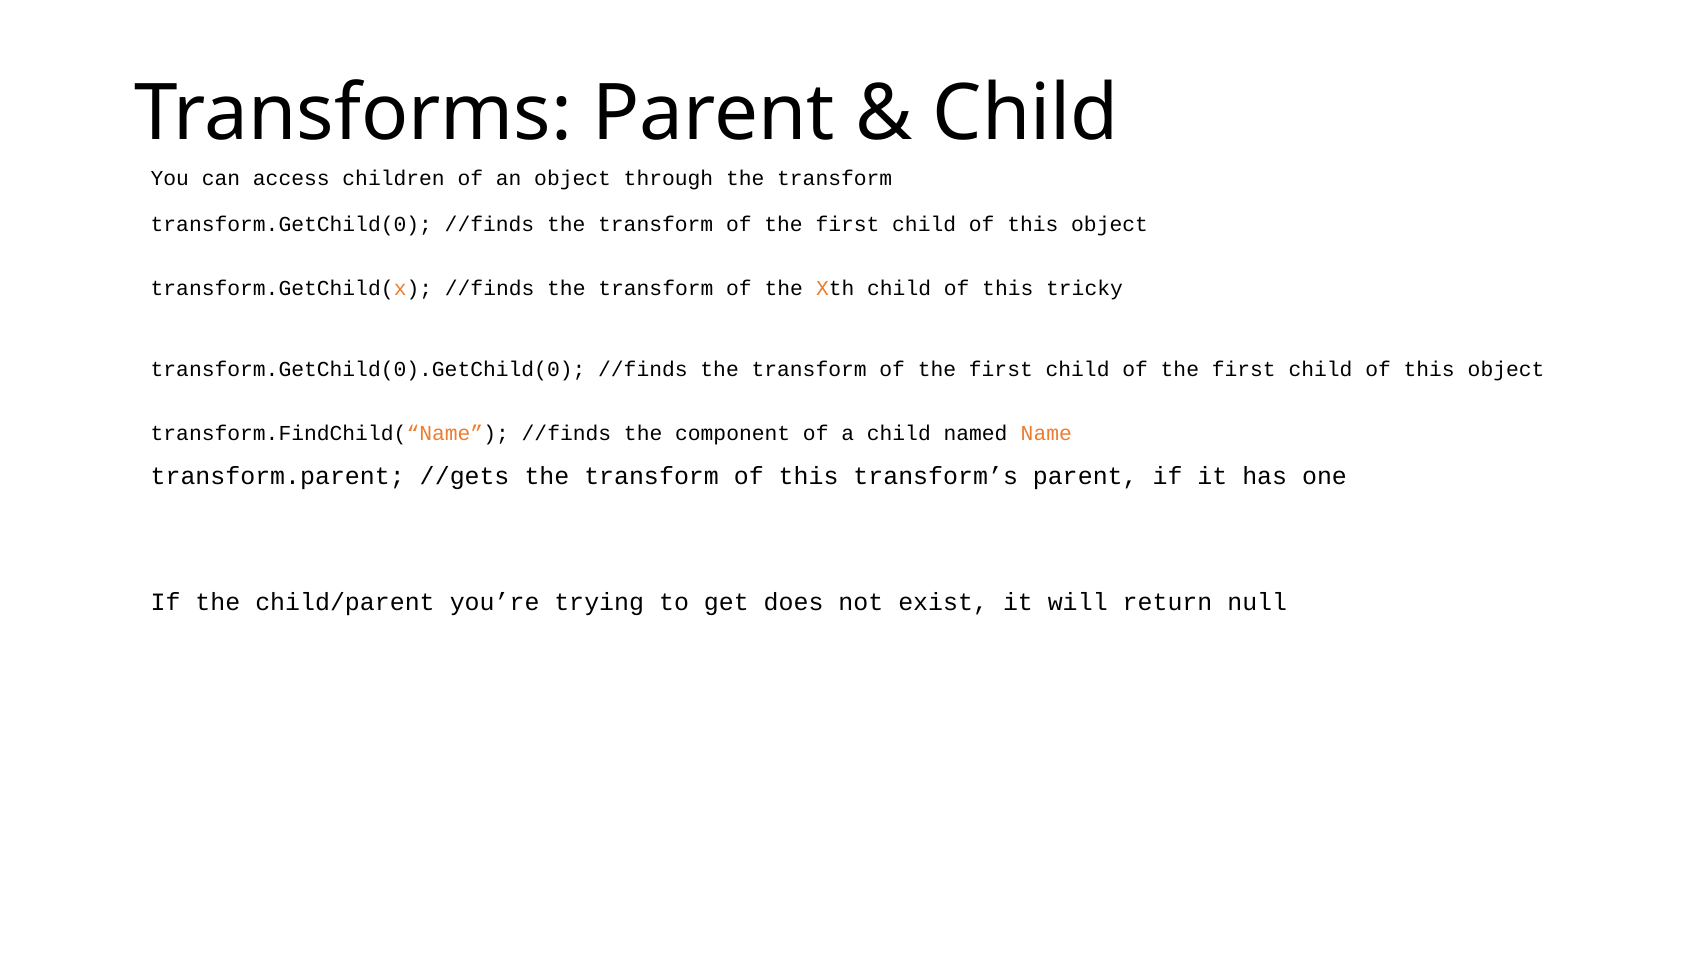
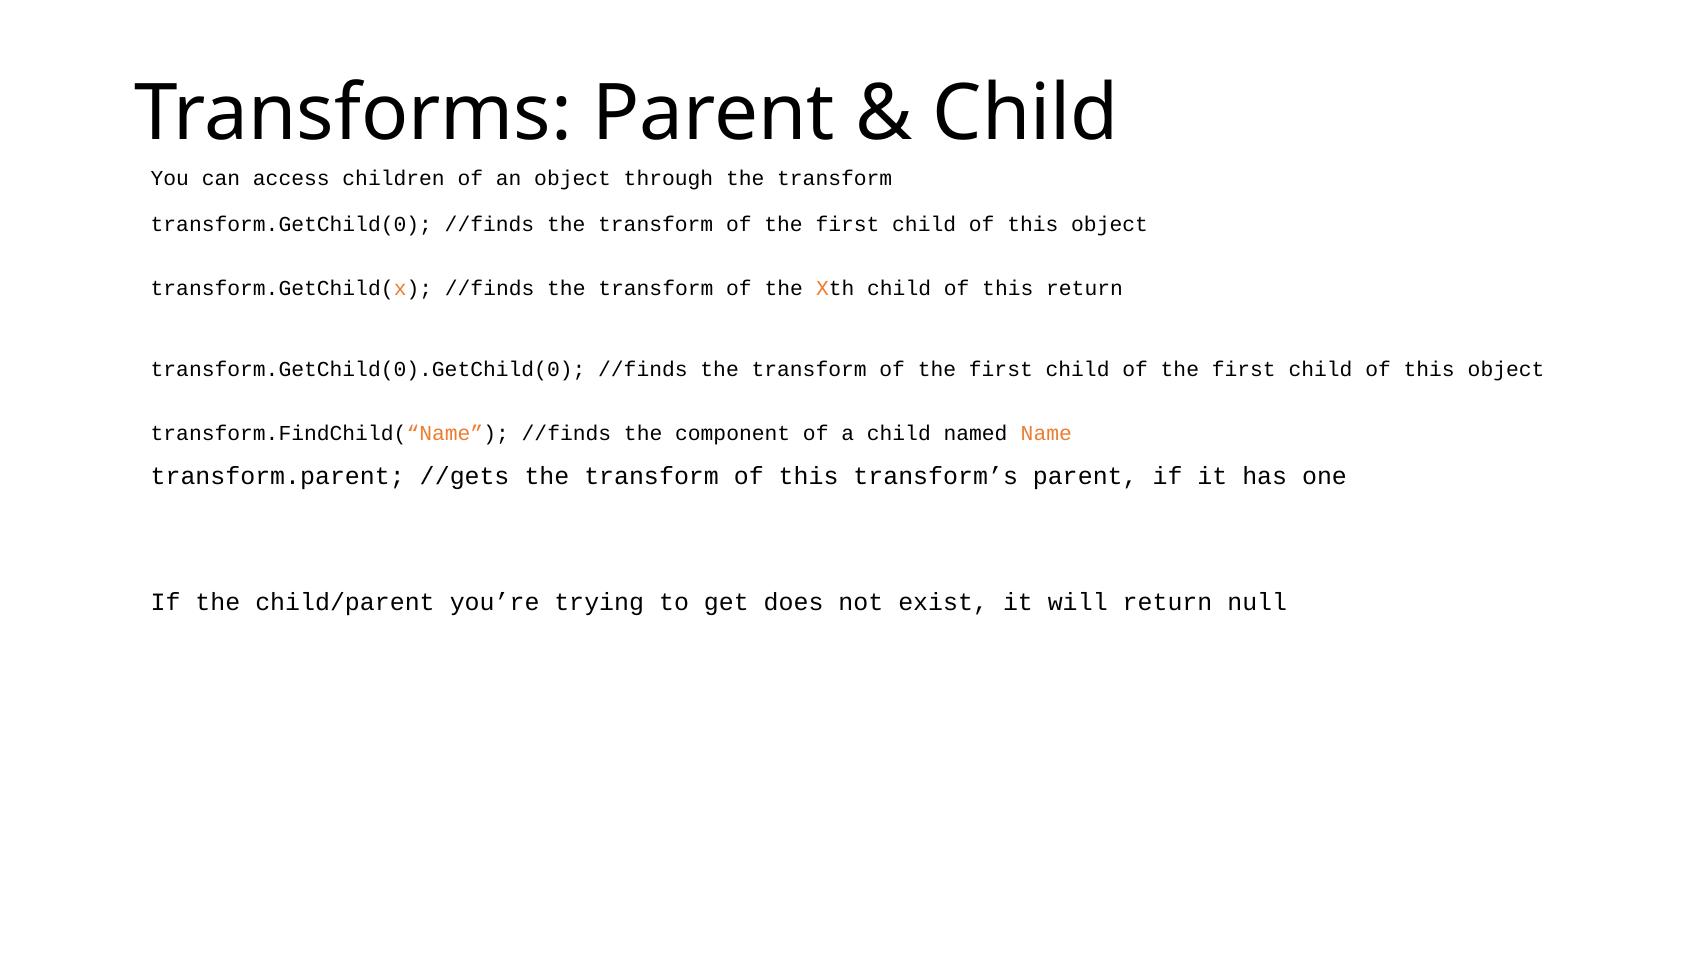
this tricky: tricky -> return (1085, 288)
